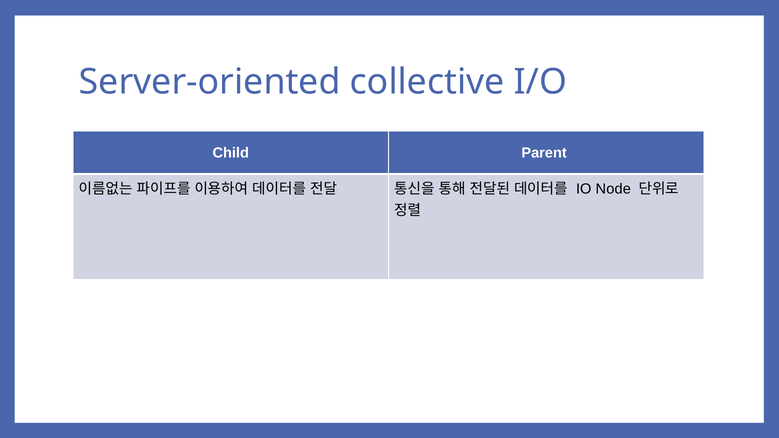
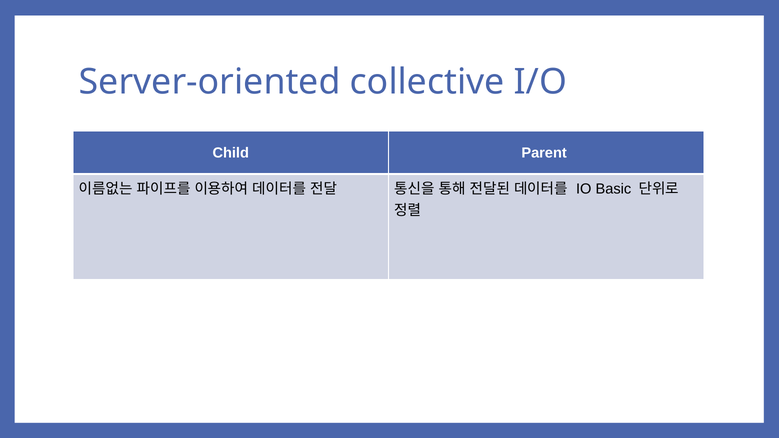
Node: Node -> Basic (613, 189)
